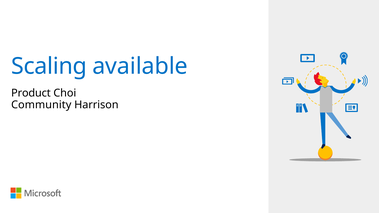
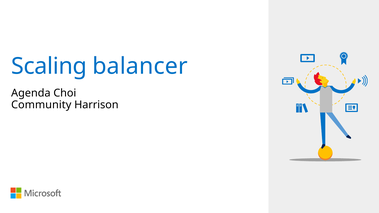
available: available -> balancer (140, 66)
Product: Product -> Agenda (31, 93)
